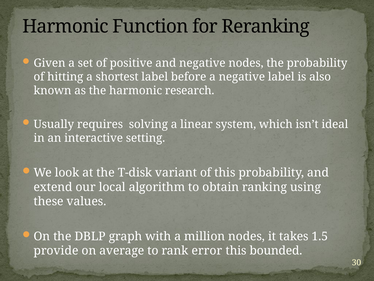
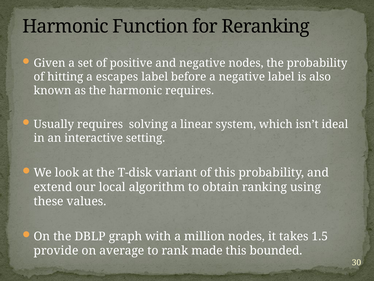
shortest: shortest -> escapes (117, 77)
harmonic research: research -> requires (190, 90)
error: error -> made (207, 250)
